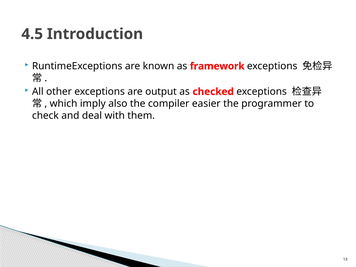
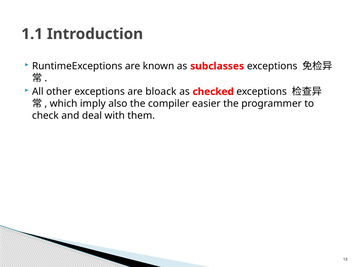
4.5: 4.5 -> 1.1 (32, 34)
framework: framework -> subclasses (217, 66)
output: output -> bloack (161, 92)
